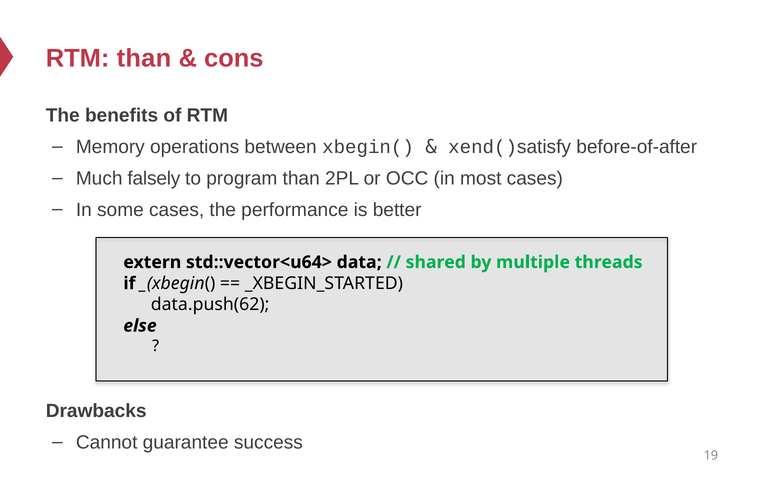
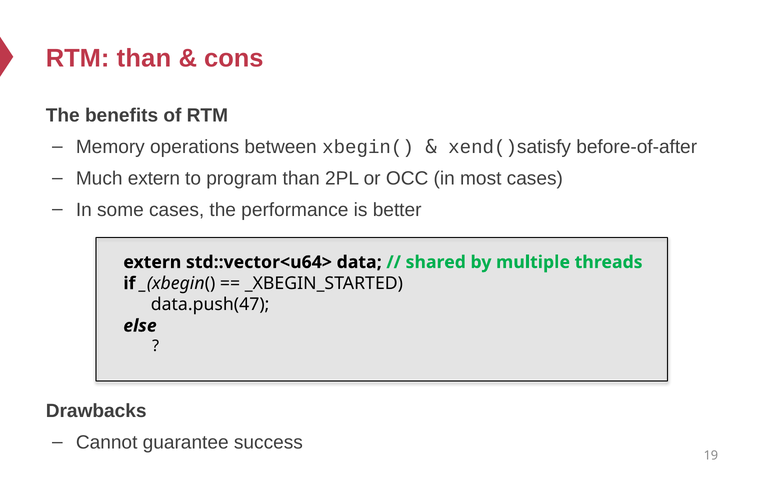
Much falsely: falsely -> extern (154, 178)
data.push(62: data.push(62 -> data.push(47 (210, 304)
